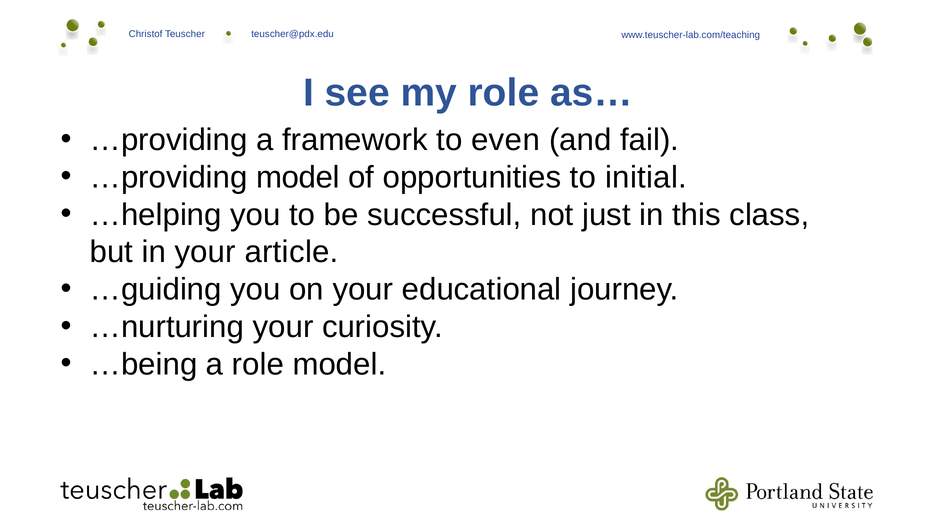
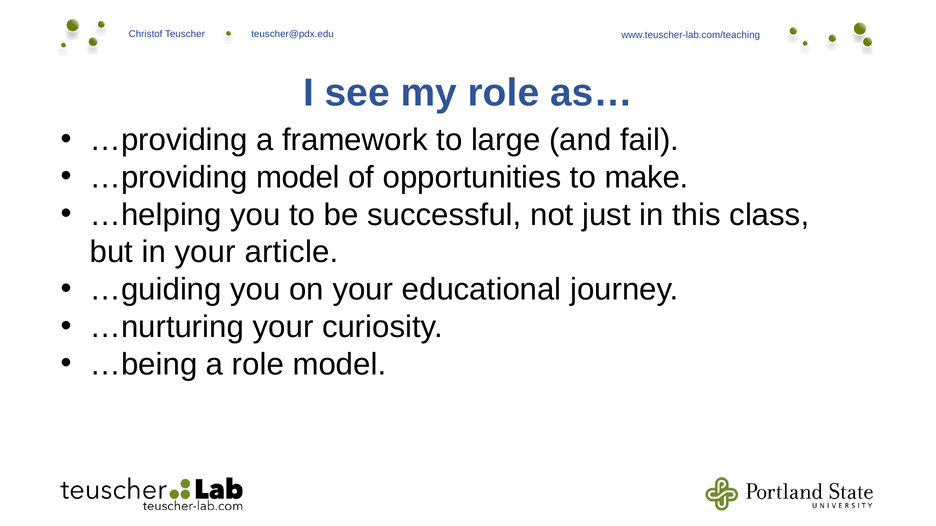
even: even -> large (506, 140)
initial: initial -> make (646, 178)
